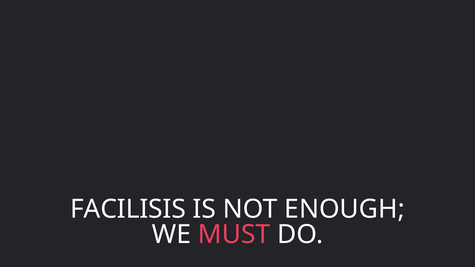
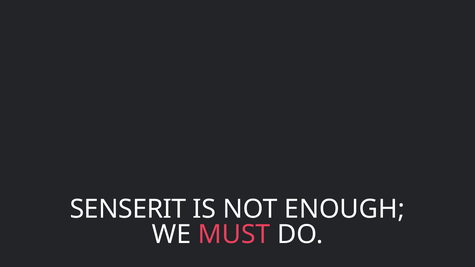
FACILISIS: FACILISIS -> SENSERIT (128, 209)
